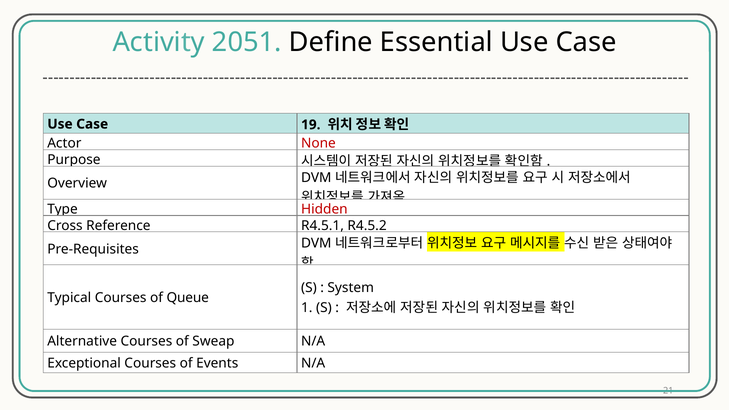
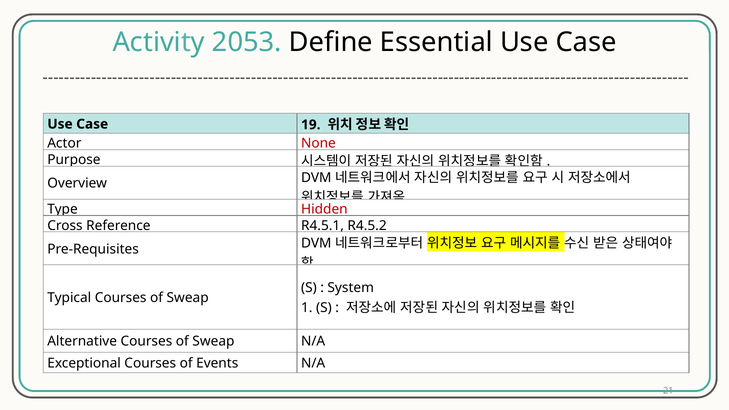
2051: 2051 -> 2053 (247, 42)
Typical Courses of Queue: Queue -> Sweap (188, 298)
